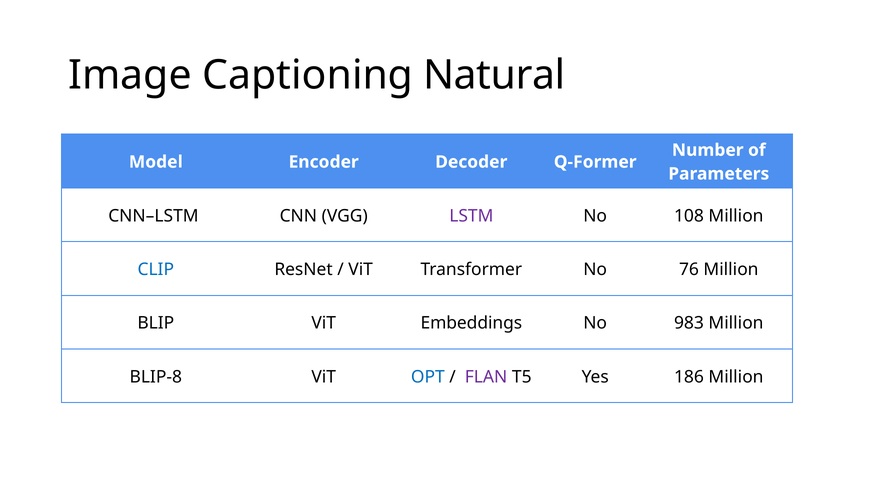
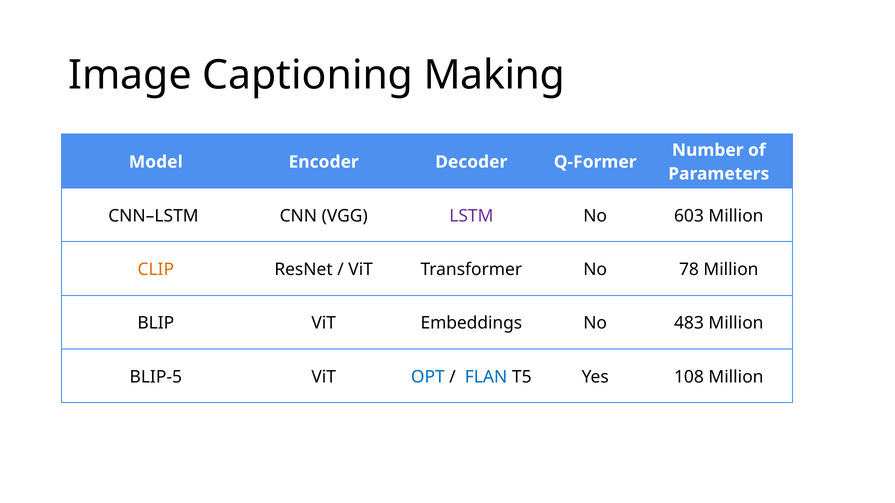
Natural: Natural -> Making (494, 75)
108: 108 -> 603 (689, 216)
CLIP colour: blue -> orange (156, 270)
76: 76 -> 78 (689, 270)
983: 983 -> 483 (689, 323)
BLIP-8: BLIP-8 -> BLIP-5 (156, 377)
FLAN colour: purple -> blue (486, 377)
186: 186 -> 108 (689, 377)
